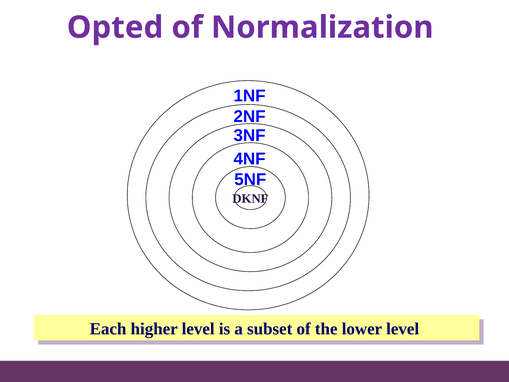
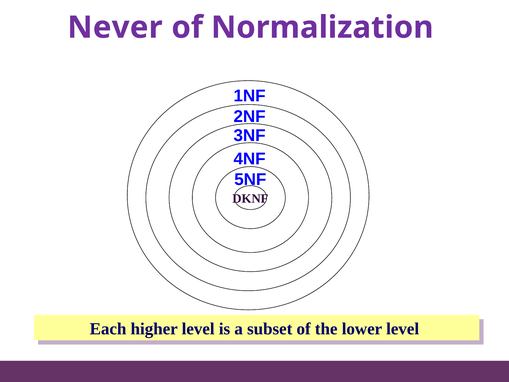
Opted: Opted -> Never (115, 27)
